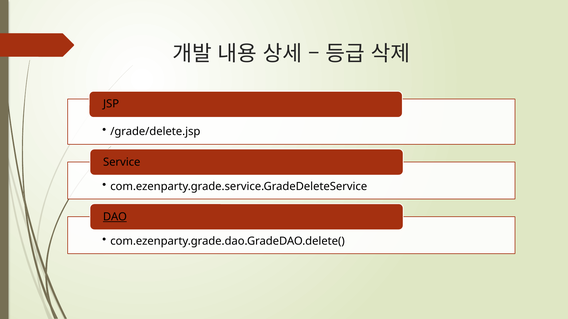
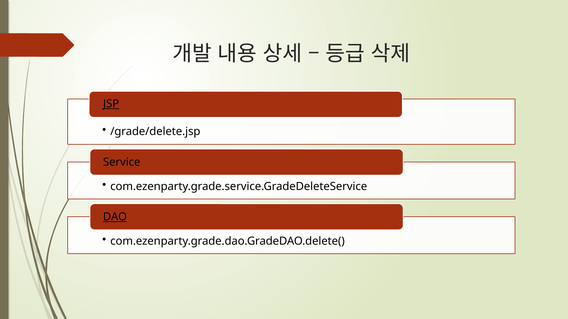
JSP underline: none -> present (111, 104)
